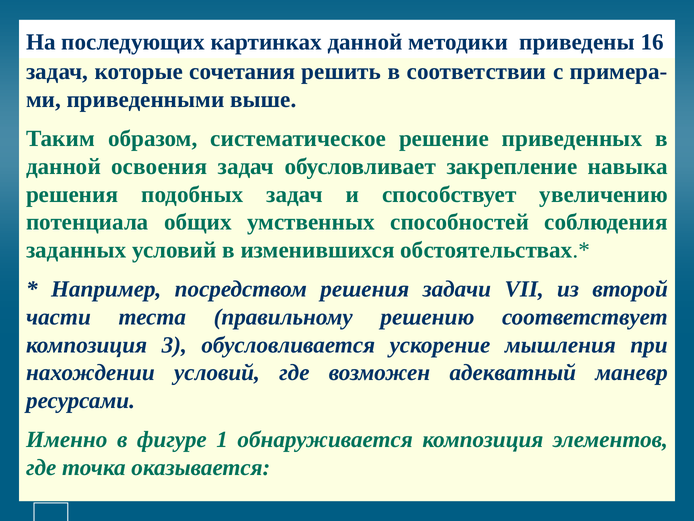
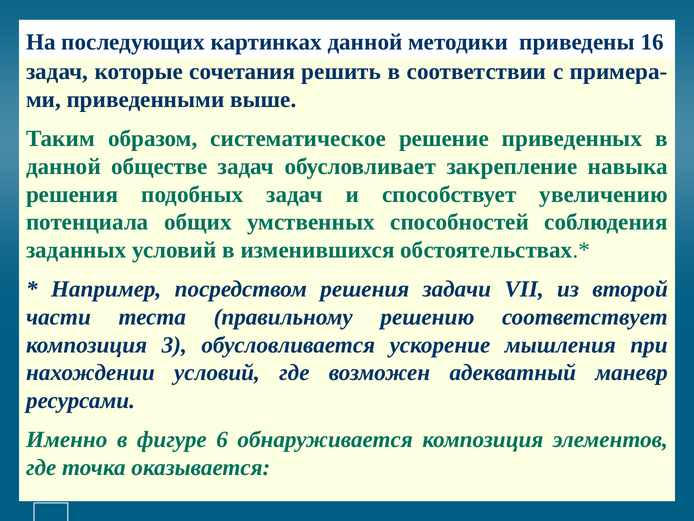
освоения: освоения -> обществе (159, 166)
1: 1 -> 6 (222, 439)
